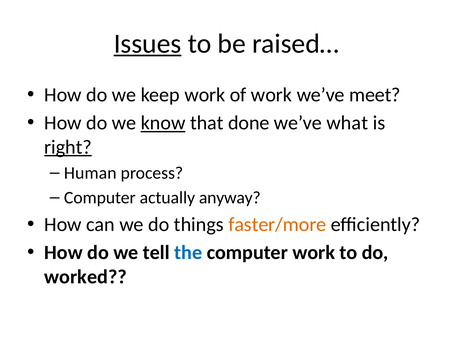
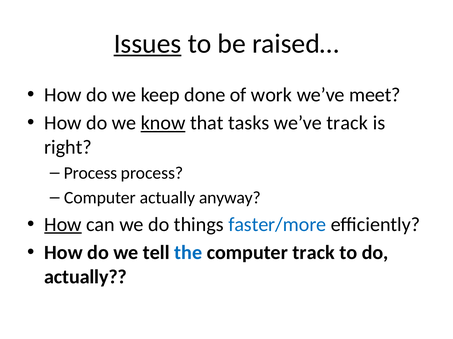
keep work: work -> done (205, 95)
done: done -> tasks (249, 123)
we’ve what: what -> track (347, 123)
right underline: present -> none (68, 147)
Human: Human -> Process (90, 173)
How underline: none -> present (63, 225)
faster/more colour: orange -> blue (277, 225)
computer work: work -> track (314, 253)
worked: worked -> actually (86, 277)
